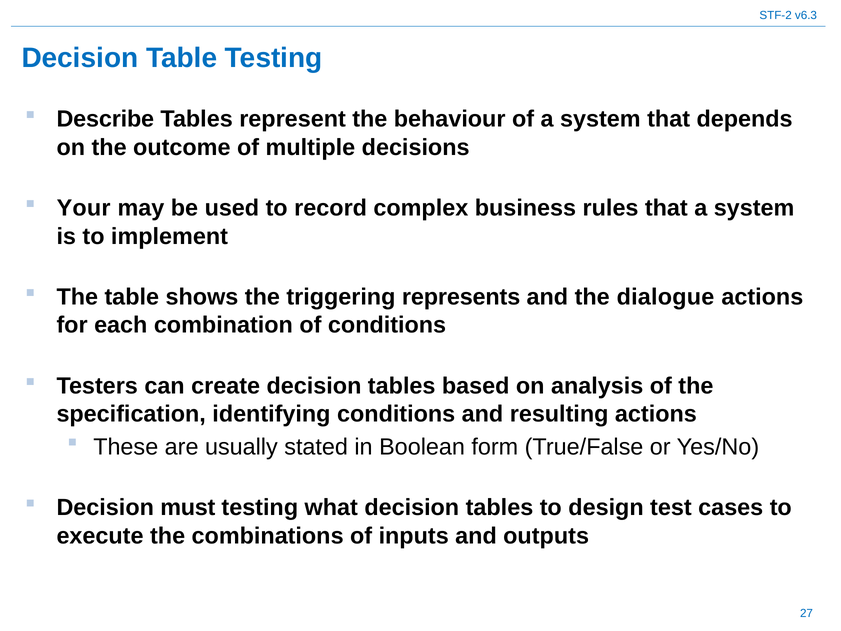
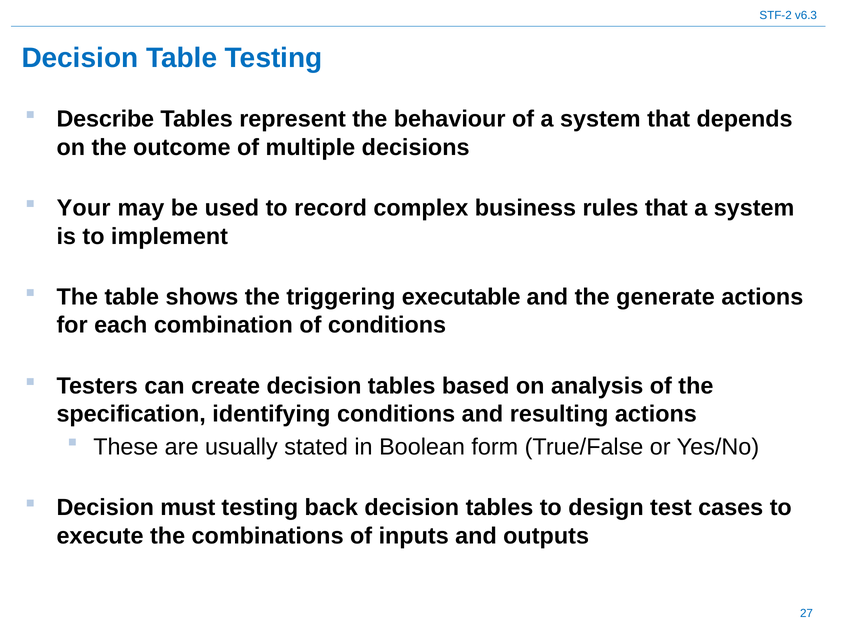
represents: represents -> executable (461, 297)
dialogue: dialogue -> generate (665, 297)
what: what -> back (331, 508)
